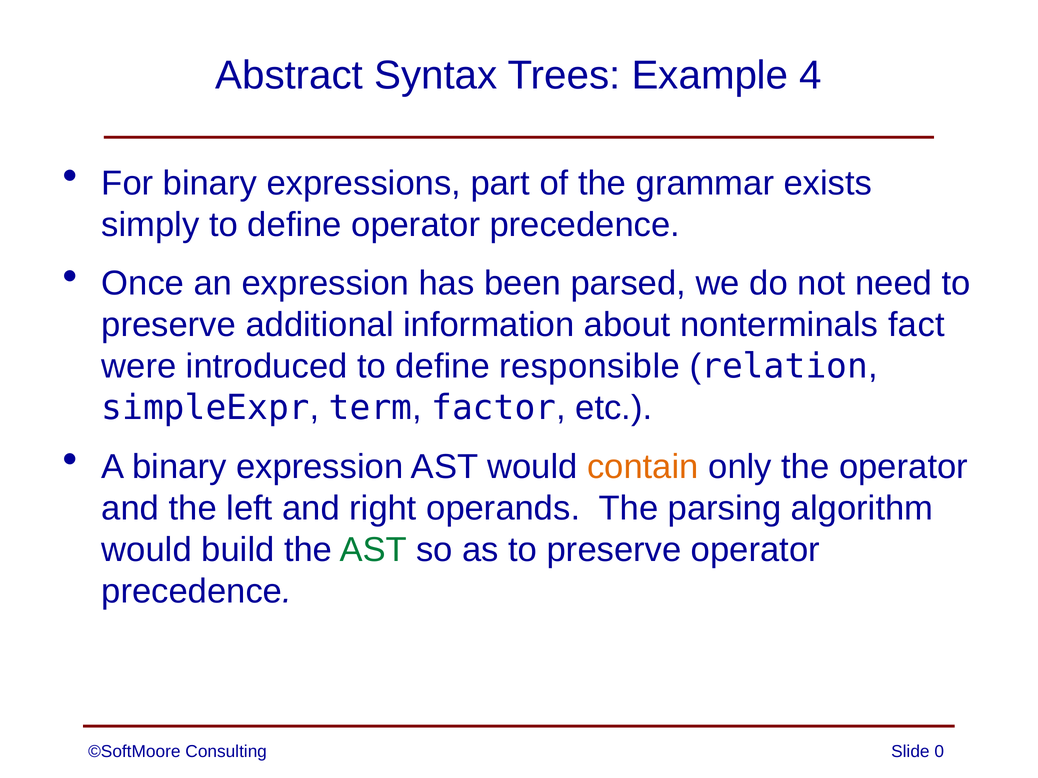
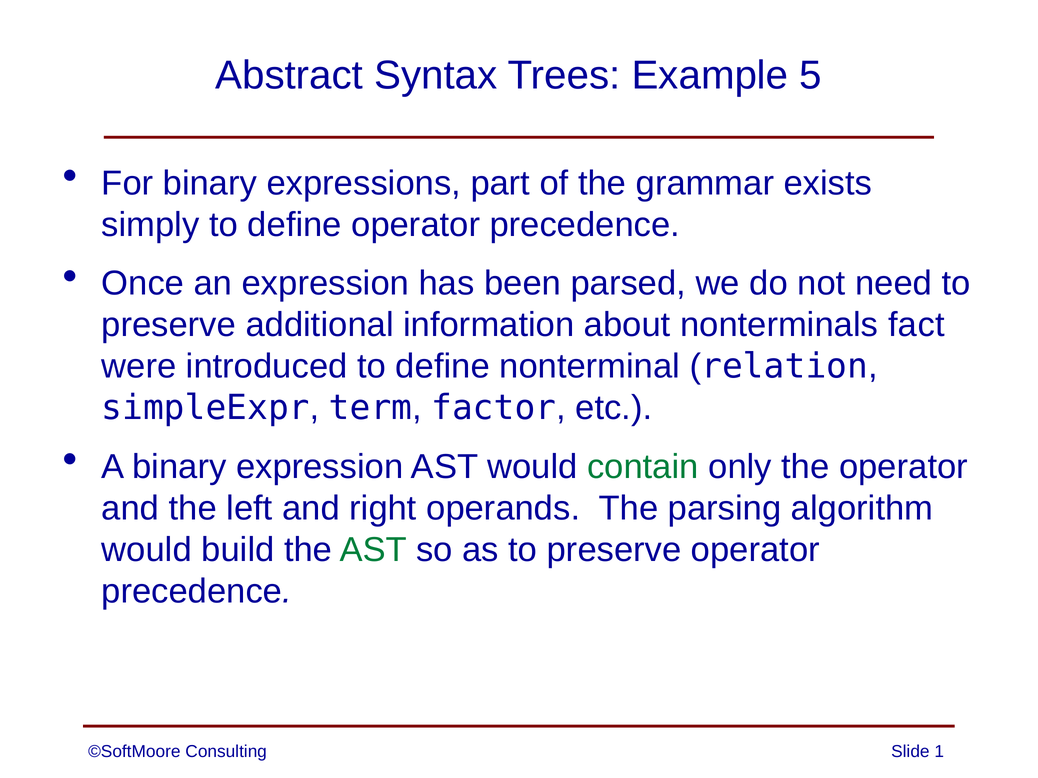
4: 4 -> 5 (811, 76)
responsible: responsible -> nonterminal (590, 367)
contain colour: orange -> green (643, 467)
0: 0 -> 1 (939, 752)
